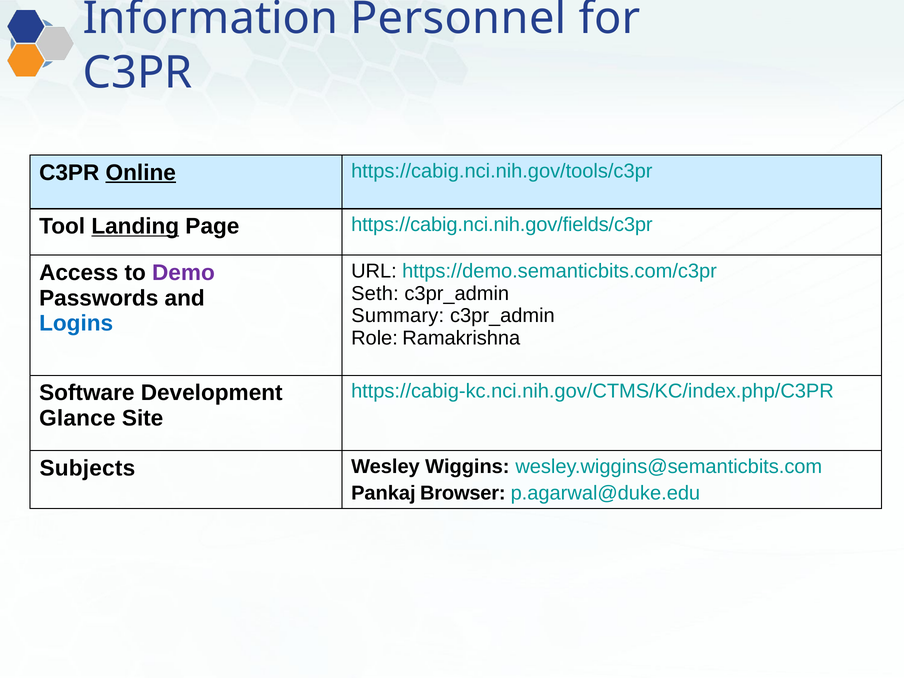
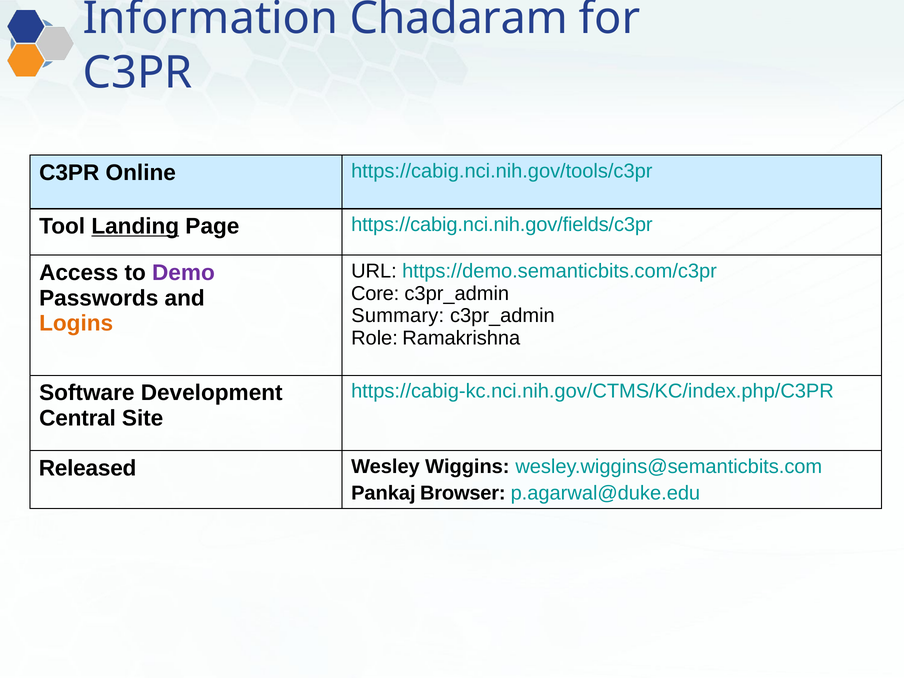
Personnel: Personnel -> Chadaram (459, 18)
Online underline: present -> none (141, 173)
Seth: Seth -> Core (375, 293)
Logins colour: blue -> orange (76, 323)
Glance: Glance -> Central (78, 418)
Subjects: Subjects -> Released (88, 468)
